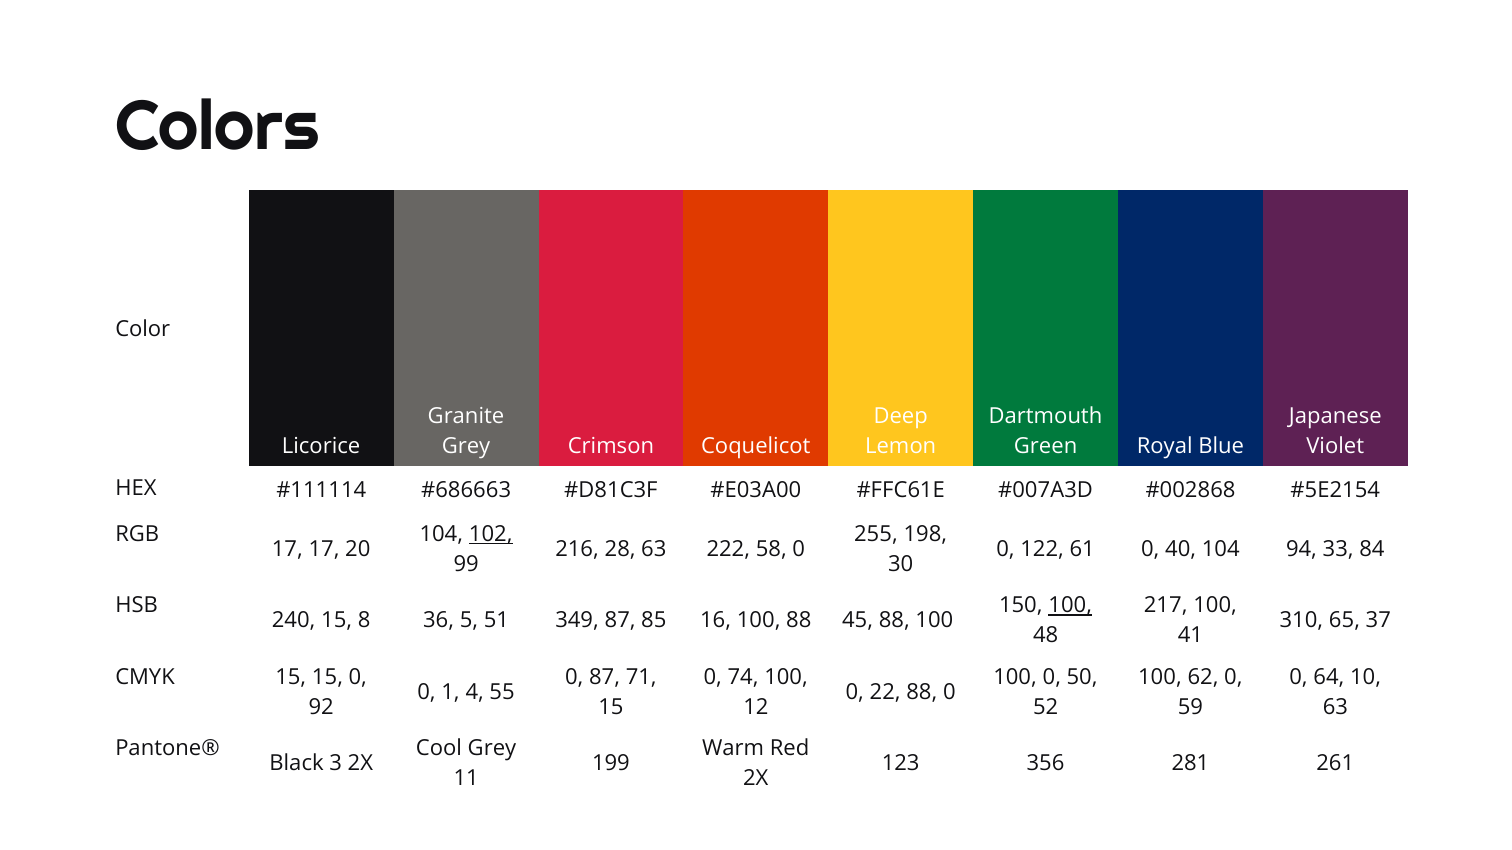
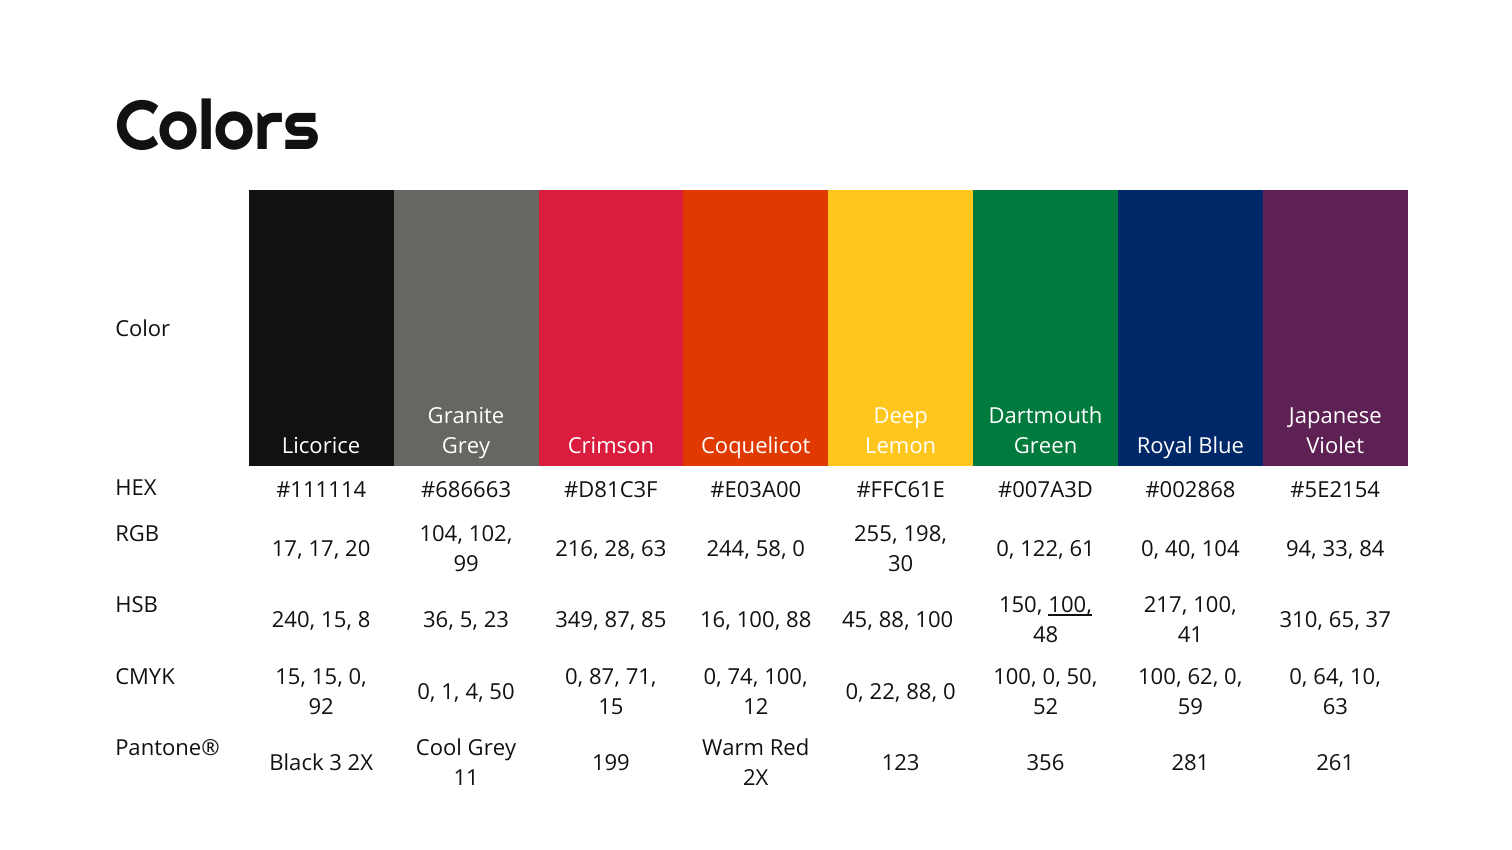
102 underline: present -> none (491, 534)
222: 222 -> 244 (728, 549)
51: 51 -> 23 (496, 621)
4 55: 55 -> 50 (502, 692)
